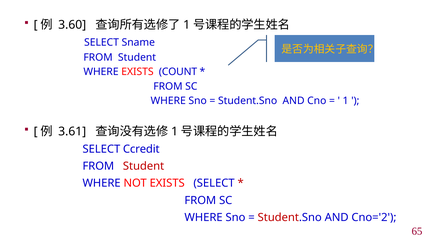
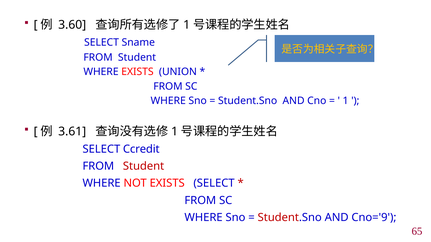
COUNT: COUNT -> UNION (178, 72)
Cno='2: Cno='2 -> Cno='9 (374, 218)
